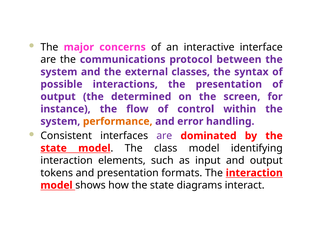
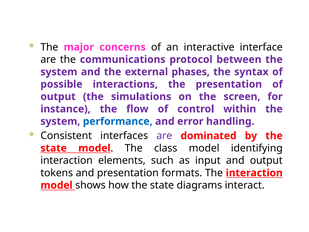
classes: classes -> phases (191, 72)
determined: determined -> simulations (141, 97)
performance colour: orange -> blue (118, 121)
